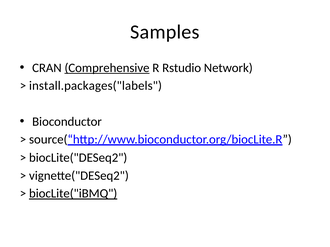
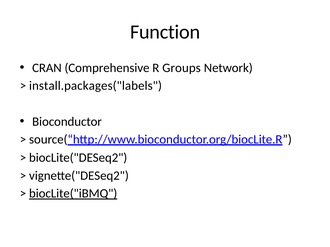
Samples: Samples -> Function (165, 32)
Comprehensive underline: present -> none (107, 68)
Rstudio: Rstudio -> Groups (182, 68)
